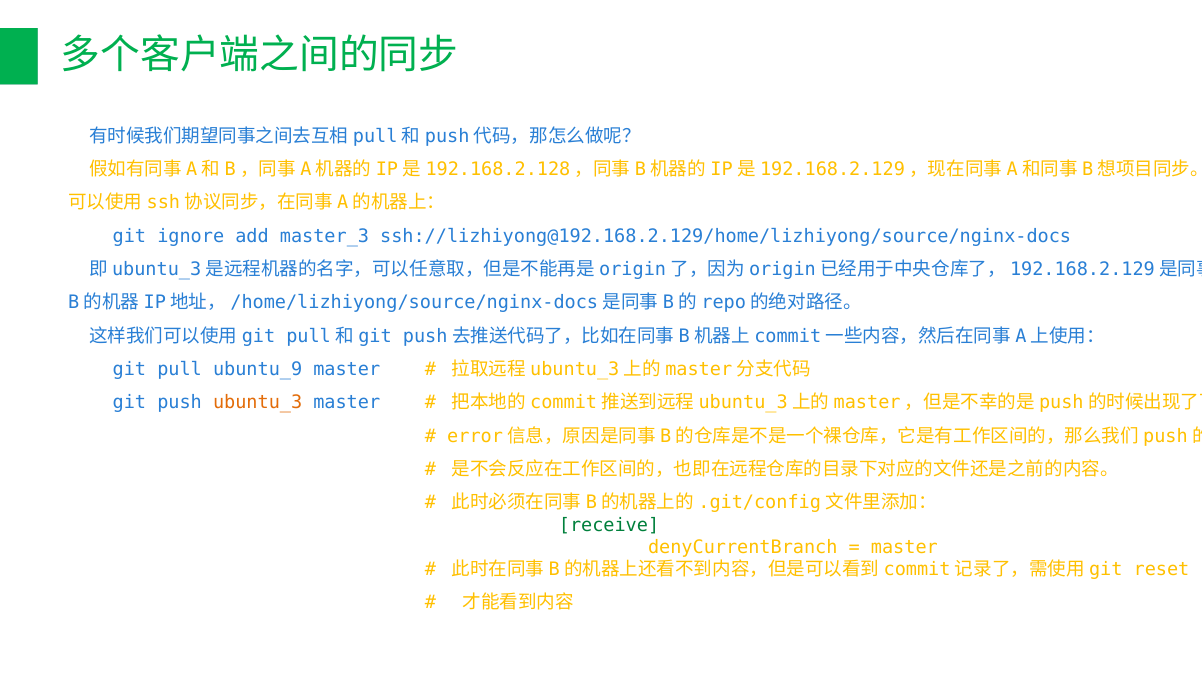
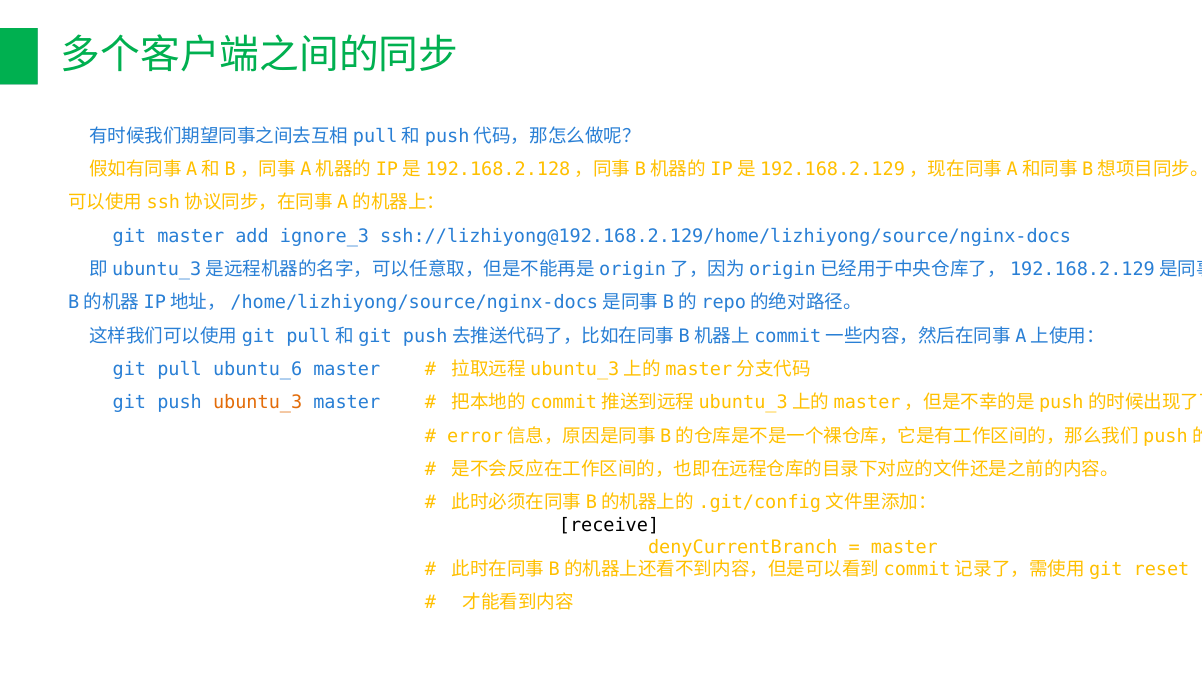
git ignore: ignore -> master (191, 236)
master_3: master_3 -> ignore_3 (325, 236)
ubuntu_9: ubuntu_9 -> ubuntu_6 (258, 370)
receive colour: green -> black (609, 525)
